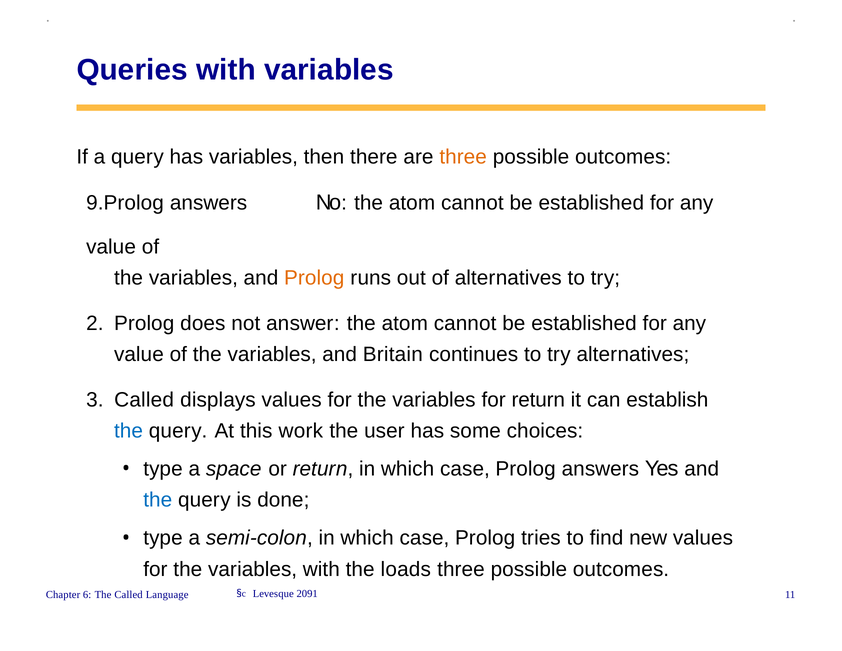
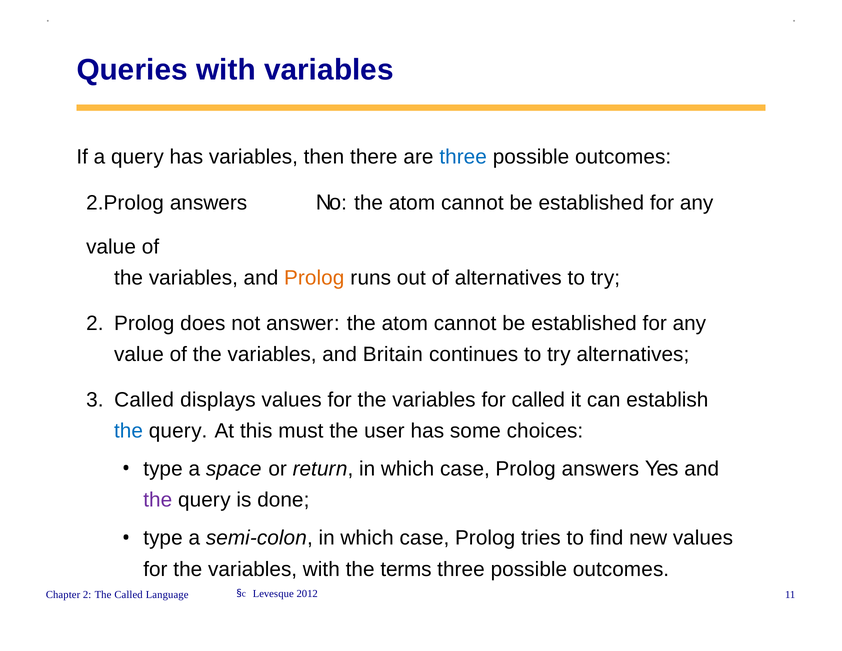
three colour: orange -> blue (463, 157)
9.Prolog: 9.Prolog -> 2.Prolog (125, 203)
for return: return -> called (538, 400)
work: work -> must (301, 431)
the colour: blue -> purple (158, 500)
loads: loads -> terms (406, 569)
Chapter 6: 6 -> 2 (87, 594)
2091: 2091 -> 2012 (307, 593)
